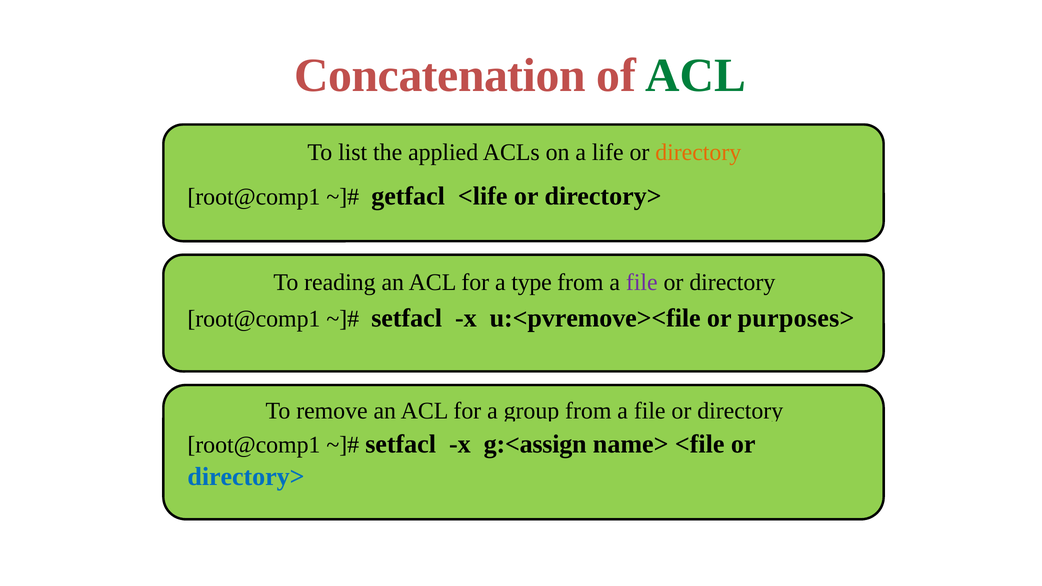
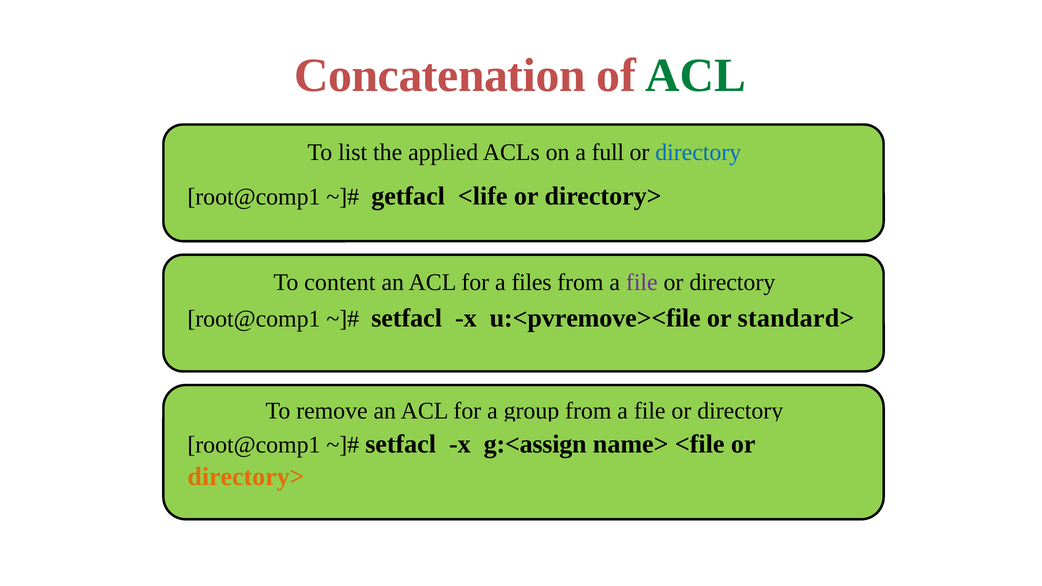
life: life -> full (608, 152)
directory colour: orange -> blue (698, 152)
reading: reading -> content (340, 283)
type: type -> files (532, 283)
purposes>: purposes> -> standard> (796, 318)
directory> colour: blue -> orange (246, 477)
